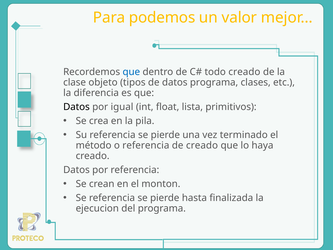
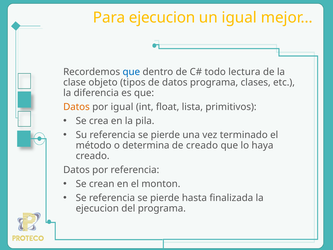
Para podemos: podemos -> ejecucion (162, 17)
un valor: valor -> igual (239, 17)
todo creado: creado -> lectura (244, 72)
Datos colour: black -> orange (76, 107)
o referencia: referencia -> determina (146, 145)
